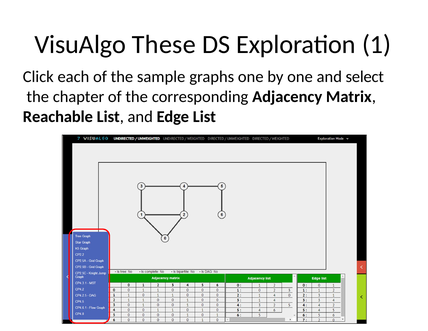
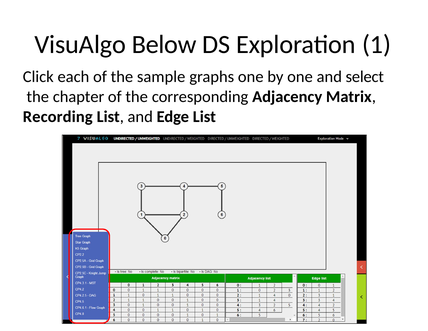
These: These -> Below (164, 45)
Reachable: Reachable -> Recording (58, 116)
